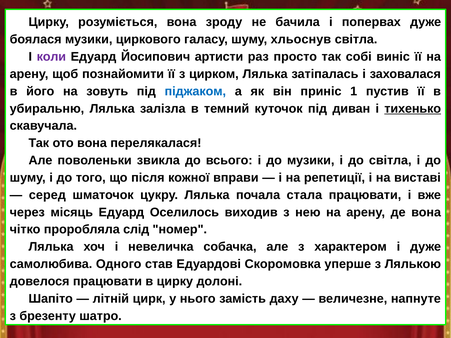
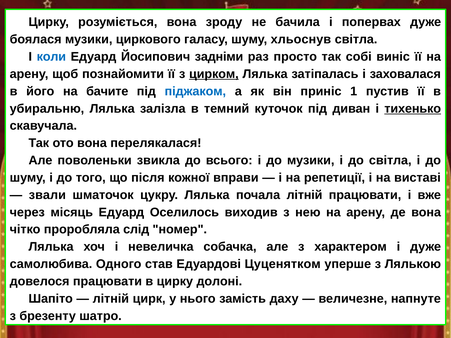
коли colour: purple -> blue (51, 57)
артисти: артисти -> задніми (219, 57)
цирком underline: none -> present (214, 74)
зовуть: зовуть -> бачите (107, 91)
серед: серед -> звали (47, 195)
почала стала: стала -> літній (305, 195)
Скоромовка: Скоромовка -> Цуценятком (283, 264)
